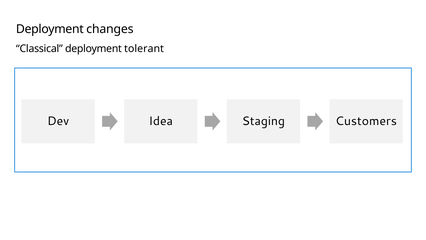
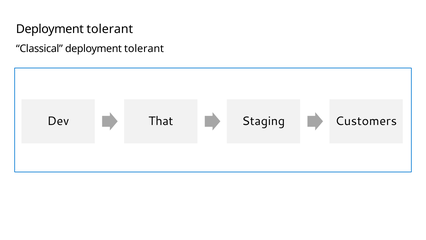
changes: changes -> tolerant (110, 29)
Idea: Idea -> That (161, 121)
